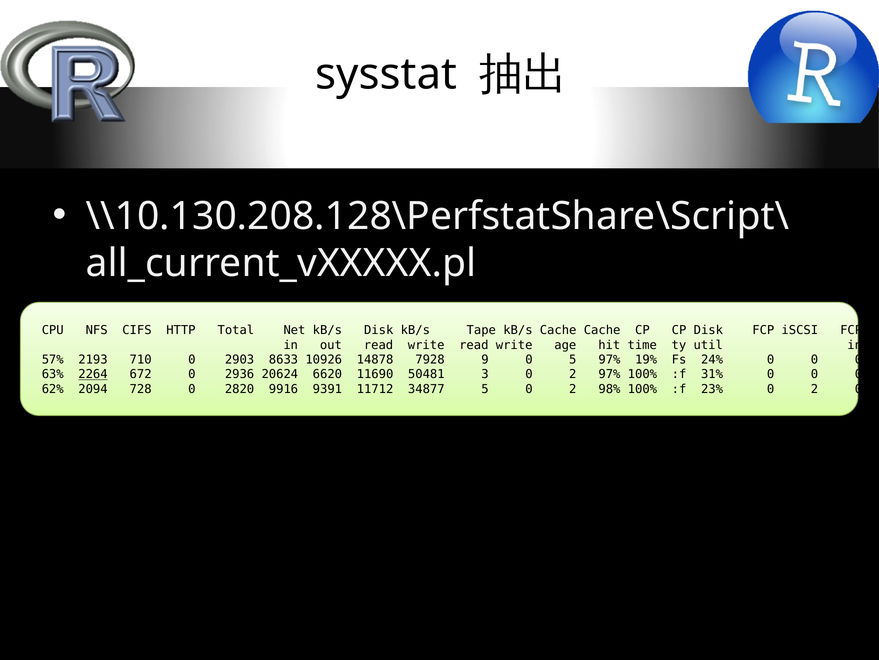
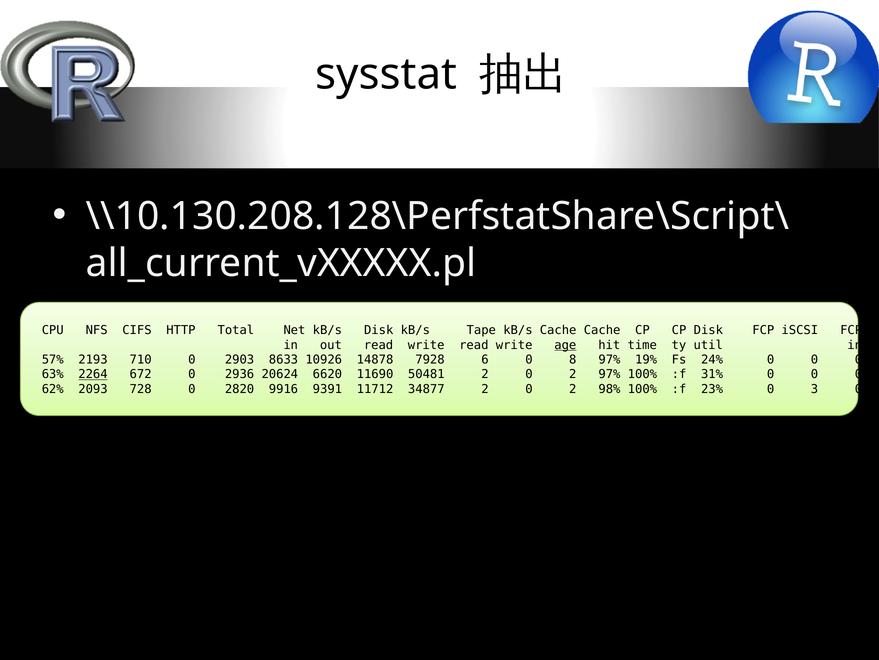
age underline: none -> present (565, 345)
9: 9 -> 6 (485, 359)
0 5: 5 -> 8 (573, 359)
50481 3: 3 -> 2 (485, 374)
2094: 2094 -> 2093 (93, 389)
34877 5: 5 -> 2 (485, 389)
23% 0 2: 2 -> 3 (814, 389)
